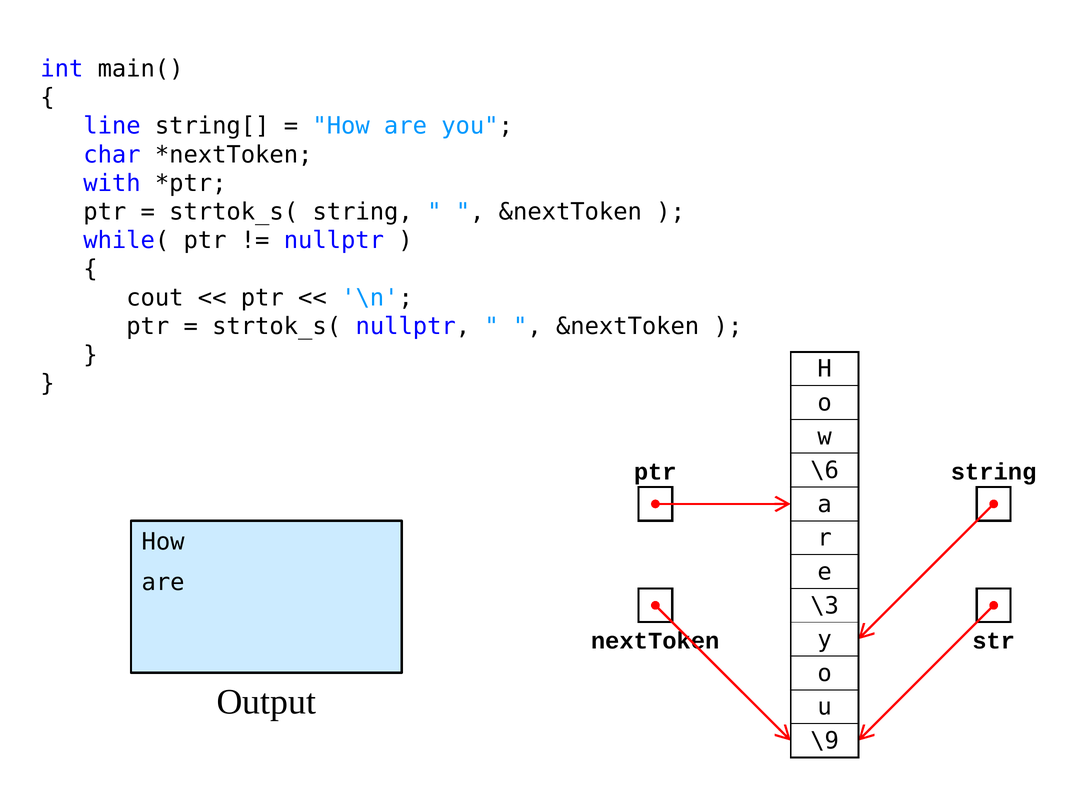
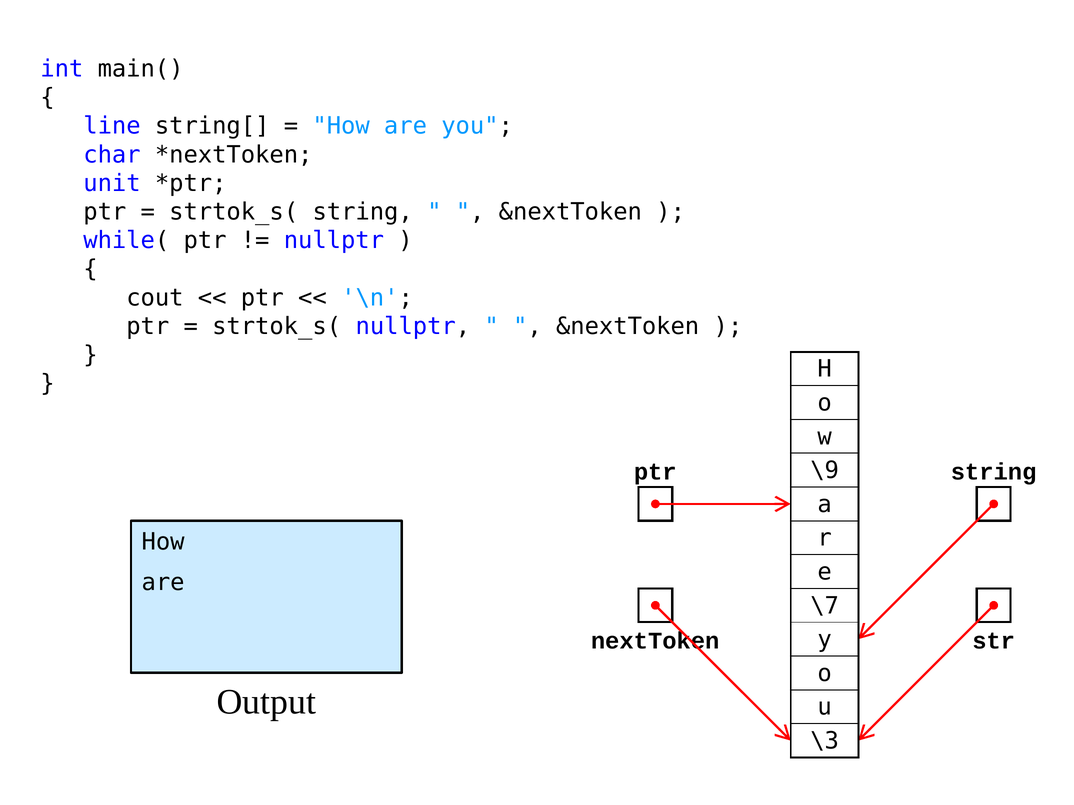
with: with -> unit (112, 183)
\6: \6 -> \9 (825, 471)
\3: \3 -> \7 (825, 606)
\9: \9 -> \3 (825, 741)
